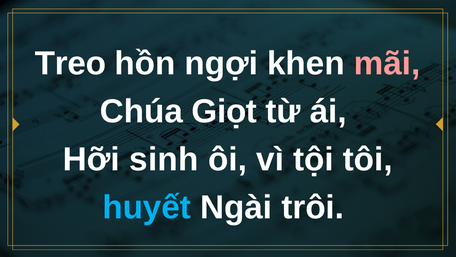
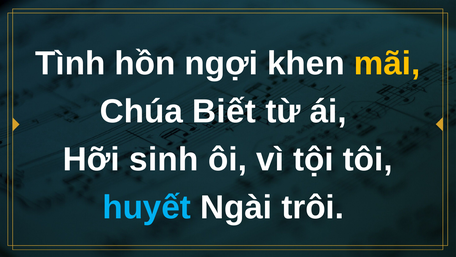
Treo: Treo -> Tình (70, 63)
mãi colour: pink -> yellow (387, 63)
Giọt: Giọt -> Biết (224, 111)
